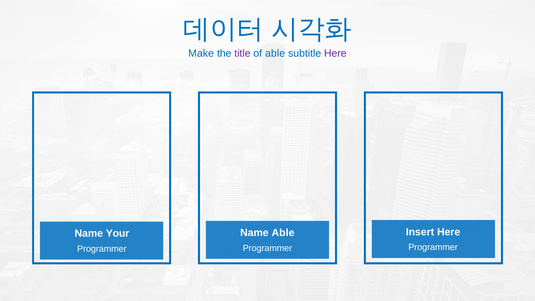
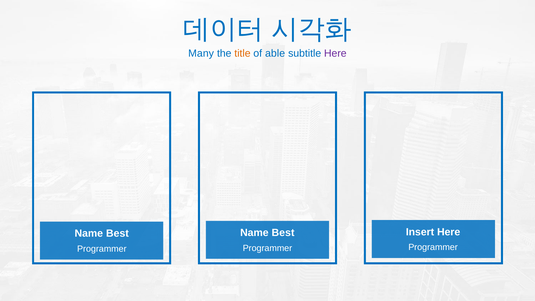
Make: Make -> Many (201, 53)
title colour: purple -> orange (242, 53)
Able: Able -> Best (283, 233)
Your: Your -> Best (117, 234)
